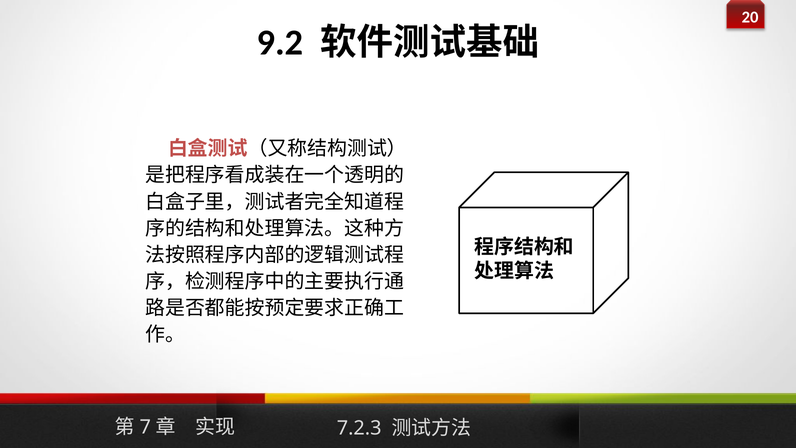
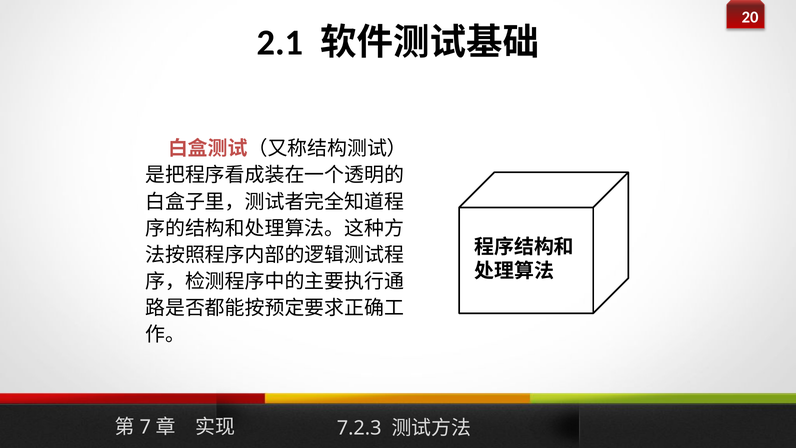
9.2: 9.2 -> 2.1 (280, 43)
